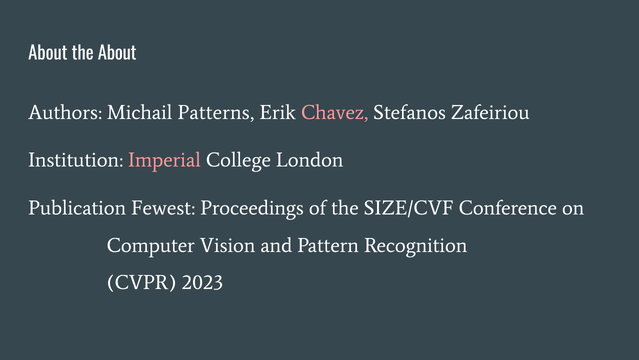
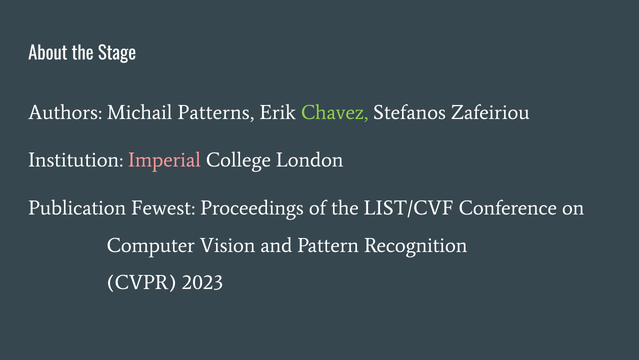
the About: About -> Stage (117, 54)
Chavez colour: pink -> light green (335, 112)
SIZE/CVF: SIZE/CVF -> LIST/CVF (409, 208)
